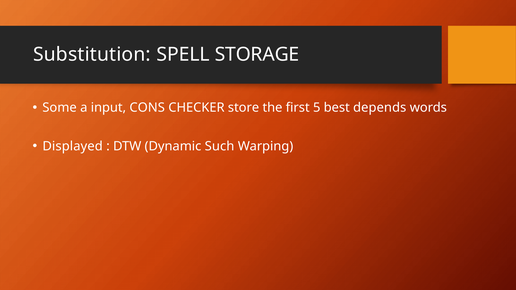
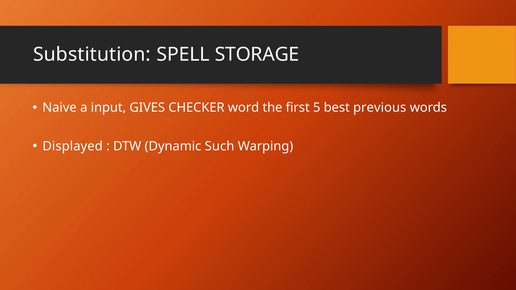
Some: Some -> Naive (60, 108)
CONS: CONS -> GIVES (147, 108)
store: store -> word (244, 108)
depends: depends -> previous (380, 108)
